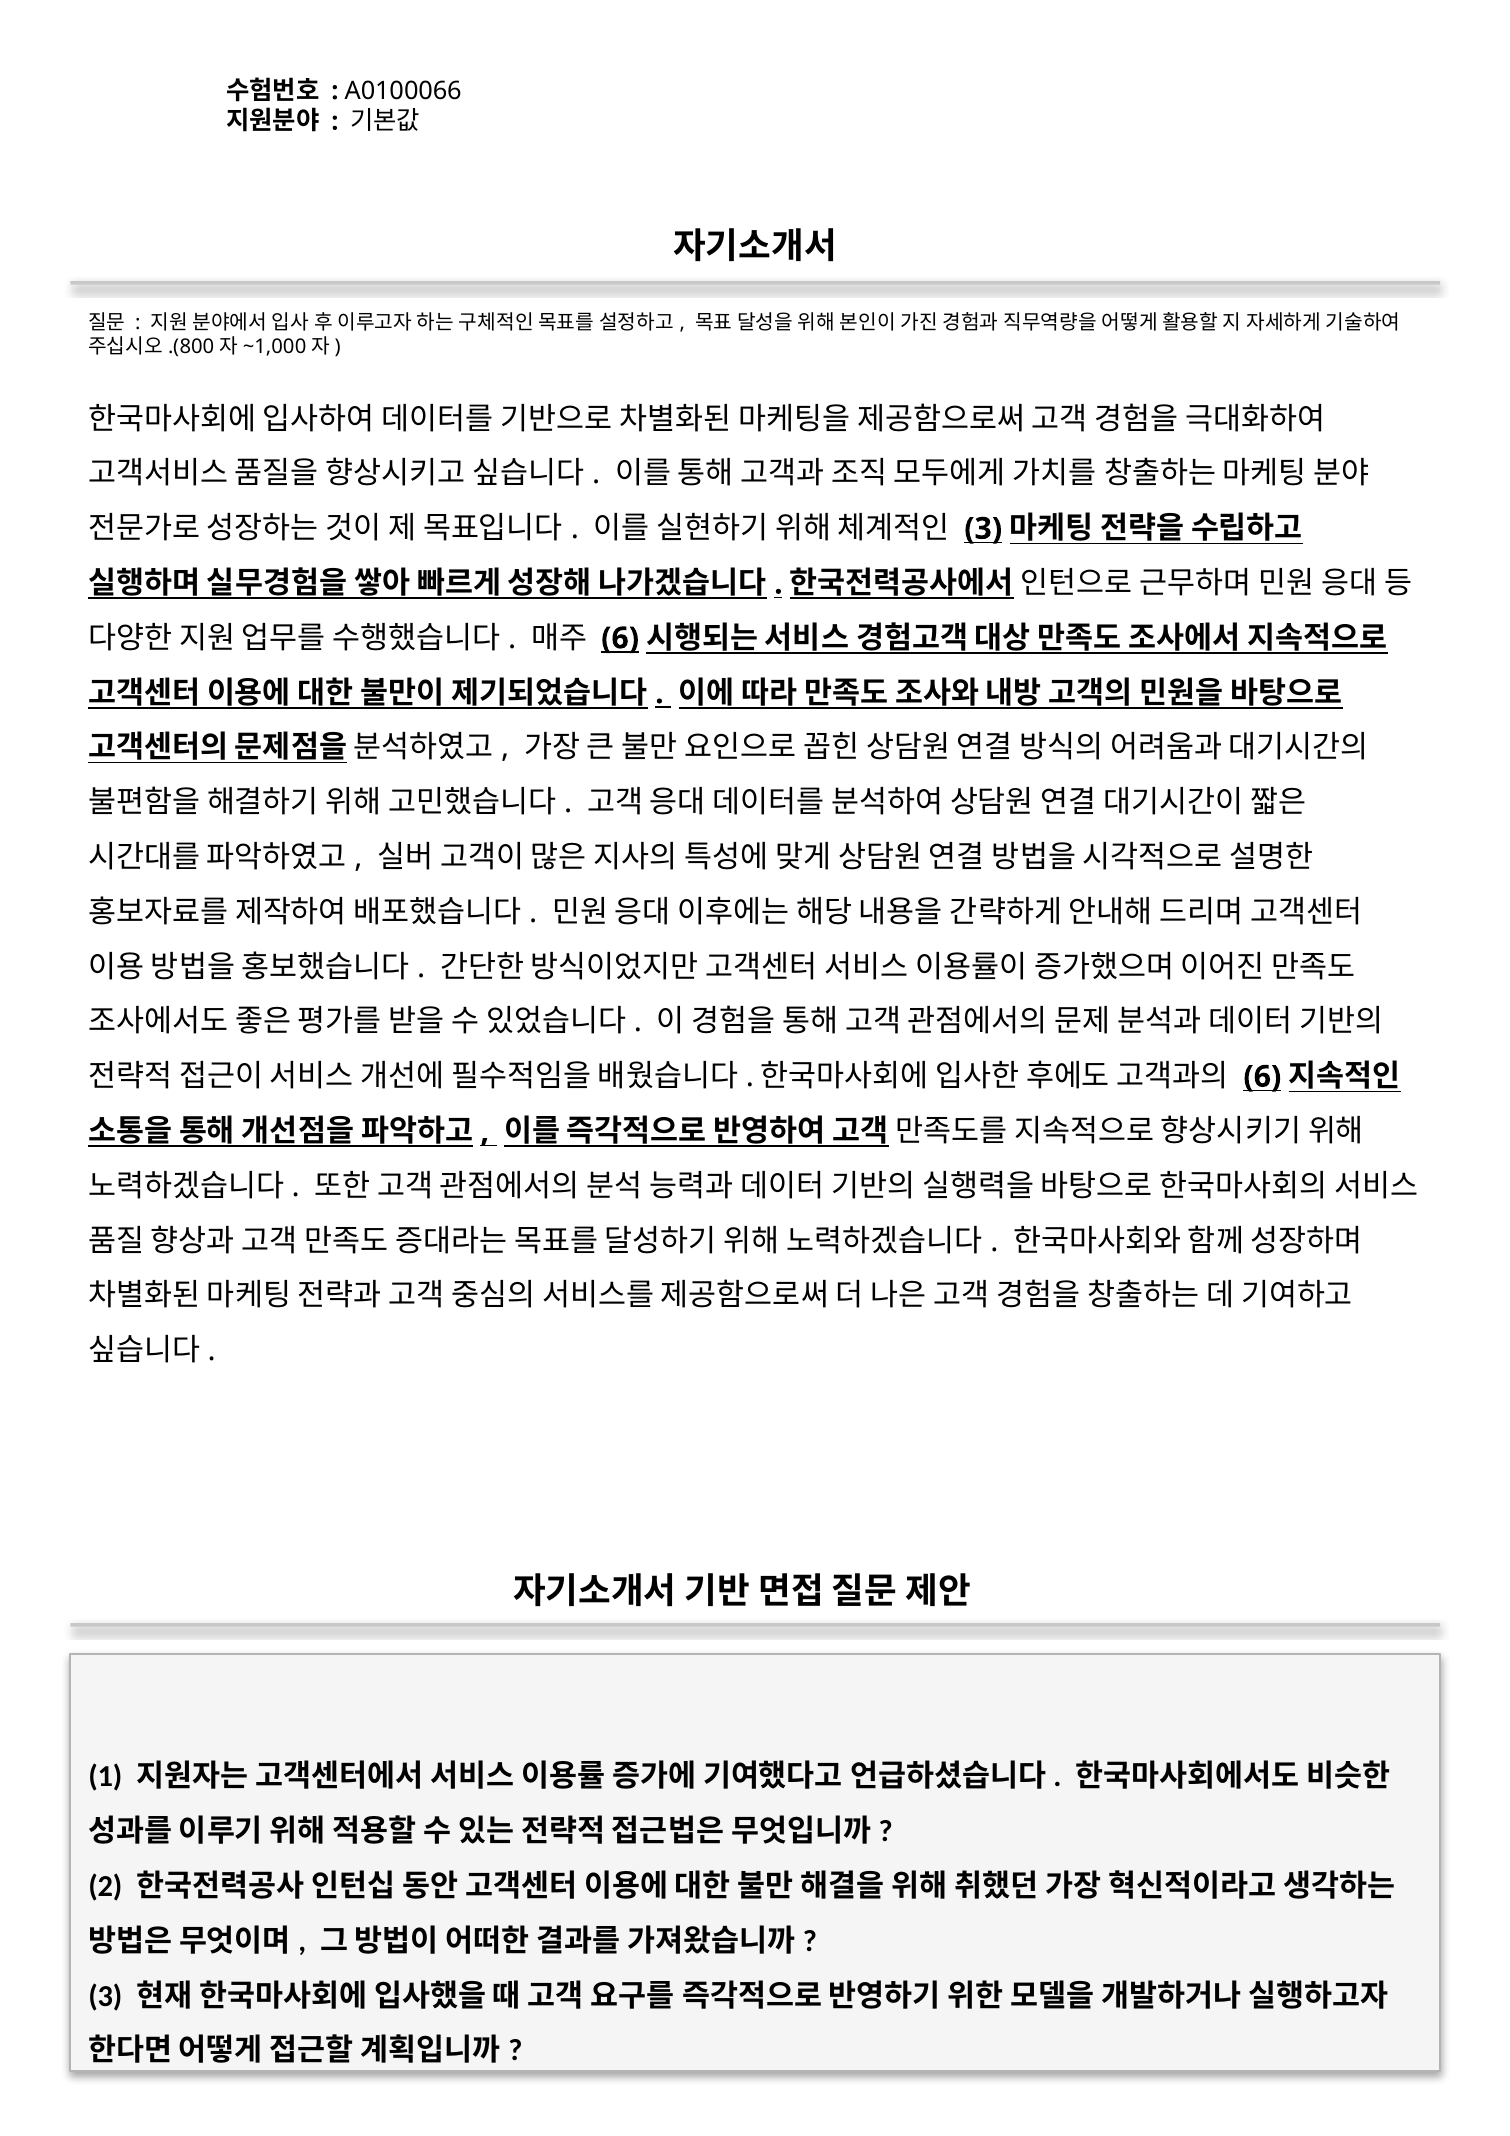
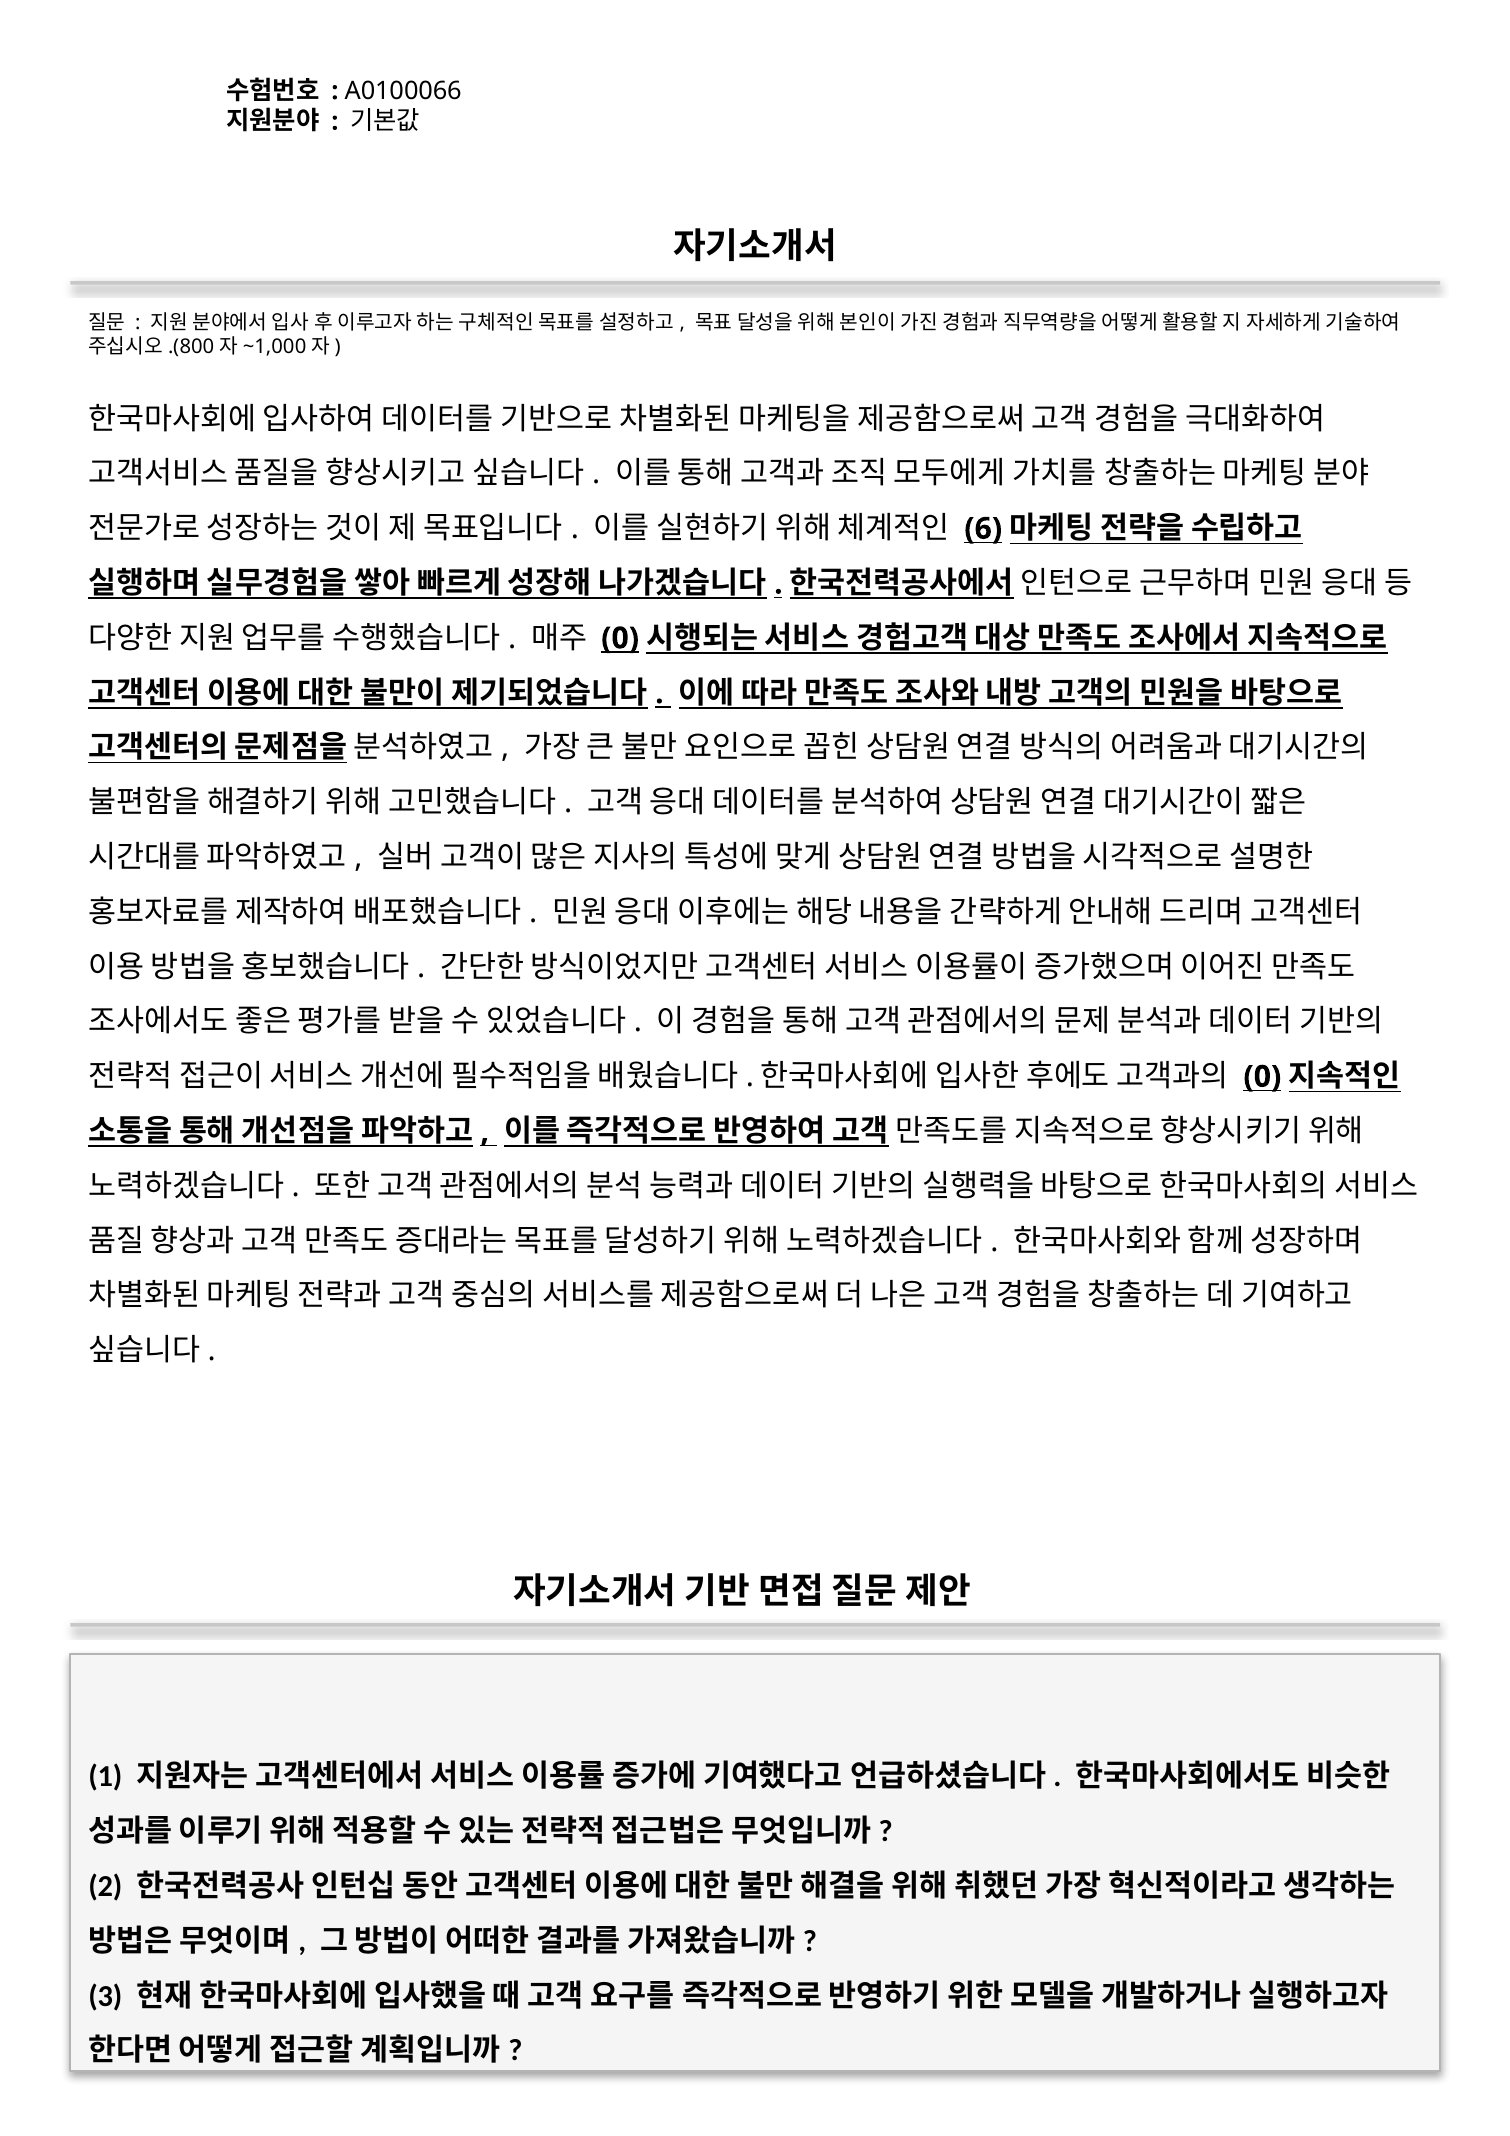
3: 3 -> 6 (983, 529)
6: 6 -> 0 (620, 638)
6: 6 -> 0 (1262, 1077)
